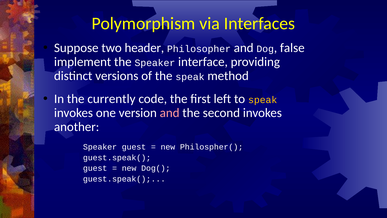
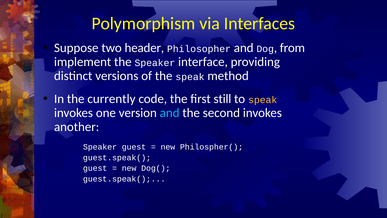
false: false -> from (292, 48)
left: left -> still (222, 99)
and colour: pink -> light blue (170, 113)
